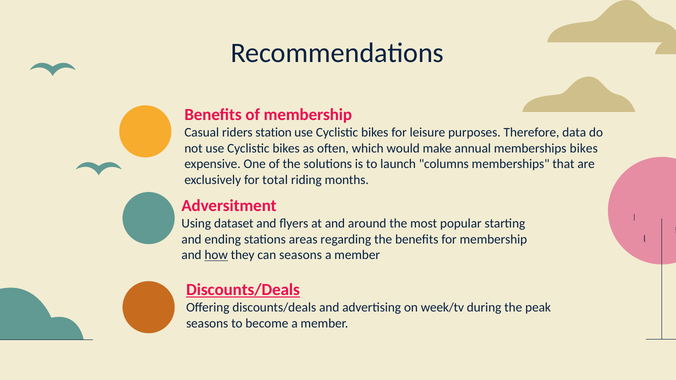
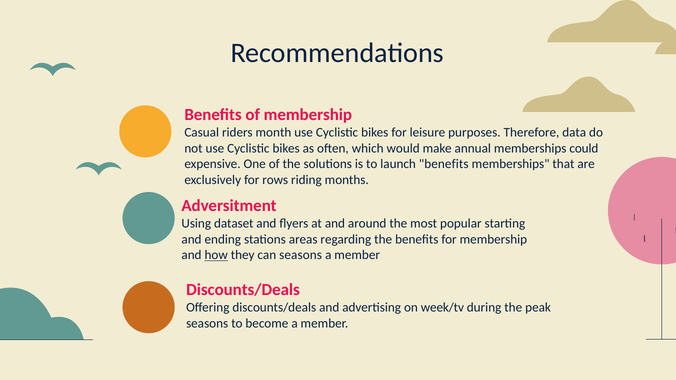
station: station -> month (273, 133)
memberships bikes: bikes -> could (584, 148)
launch columns: columns -> benefits (444, 164)
total: total -> rows (275, 180)
Discounts/Deals underline: present -> none (243, 290)
